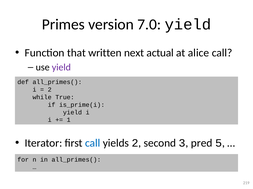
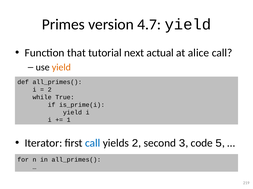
7.0: 7.0 -> 4.7 (149, 24)
written: written -> tutorial (105, 53)
yield colour: purple -> orange (61, 68)
pred: pred -> code (202, 144)
